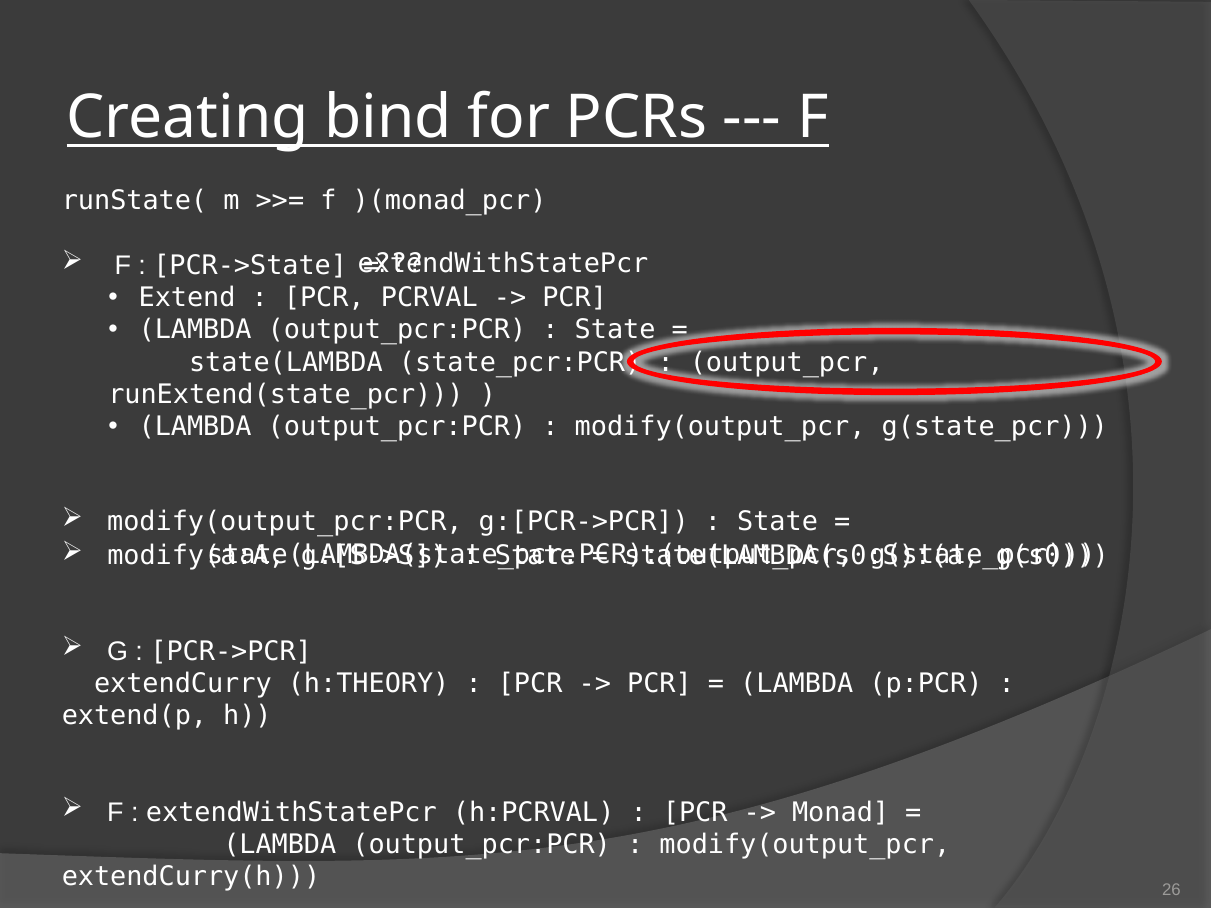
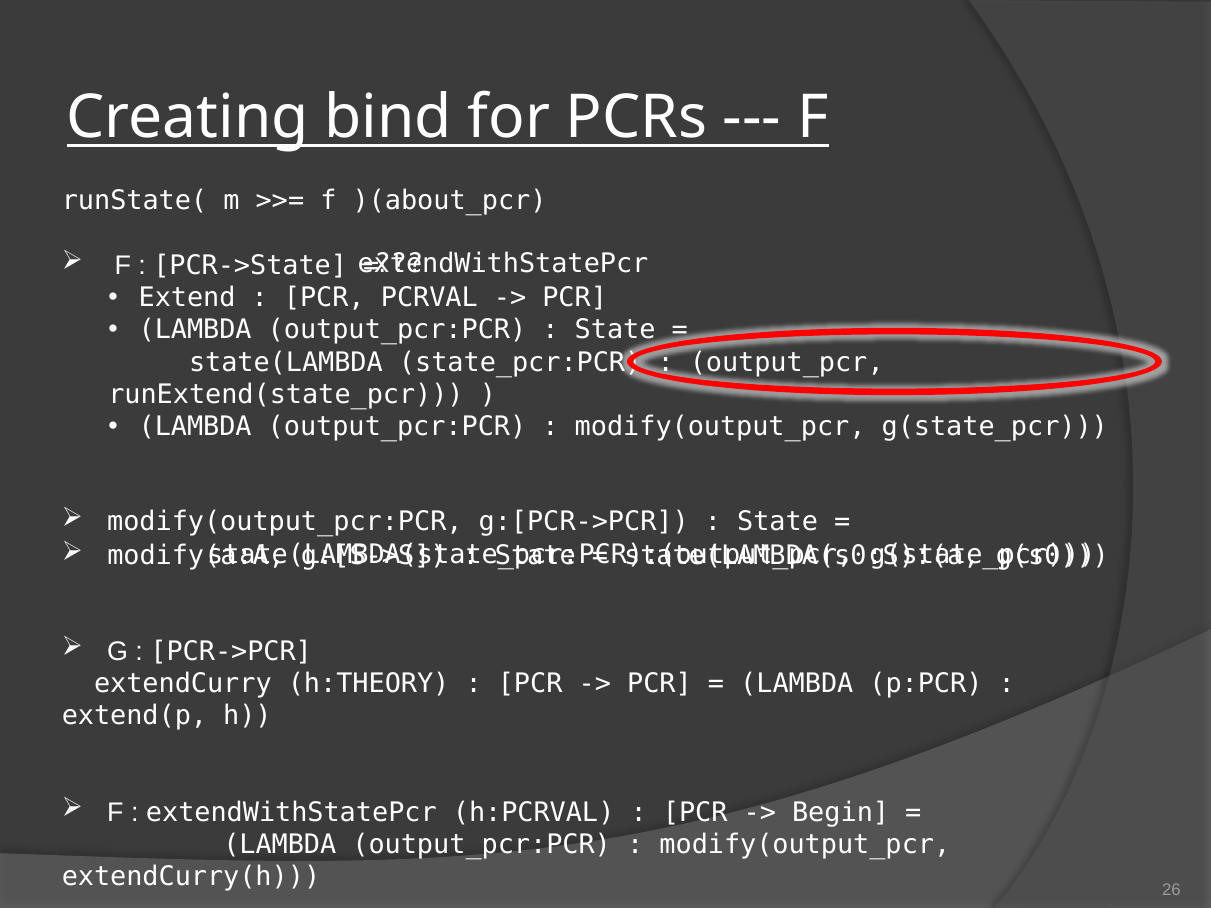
)(monad_pcr: )(monad_pcr -> )(about_pcr (450, 201)
Monad: Monad -> Begin (841, 813)
